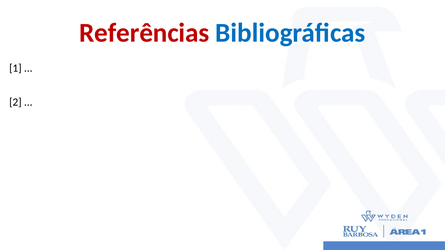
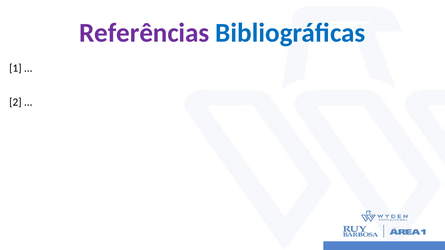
Referências colour: red -> purple (144, 33)
